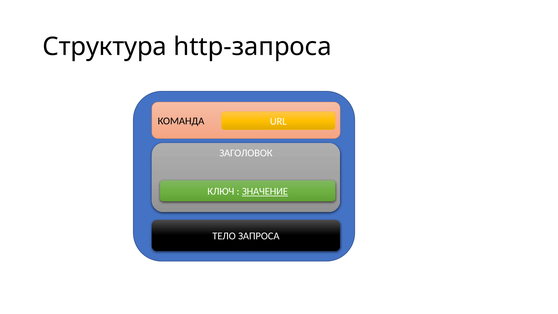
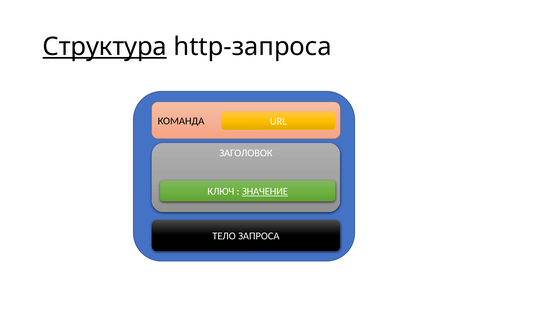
Структура underline: none -> present (105, 47)
